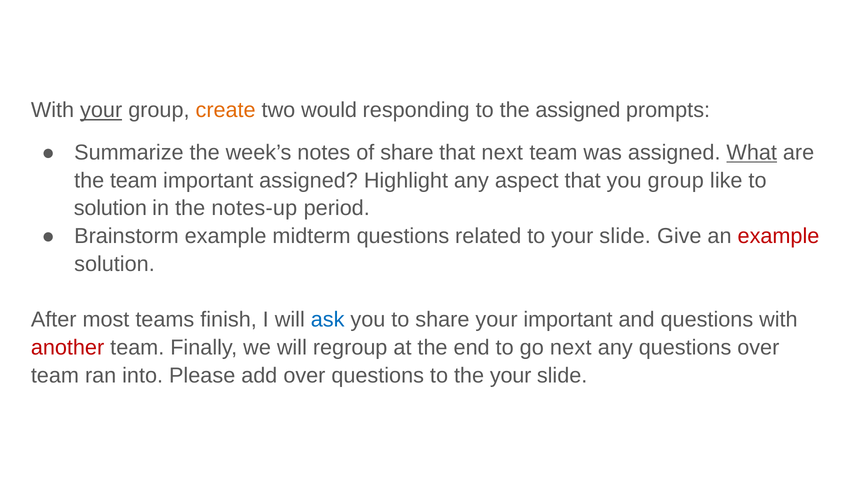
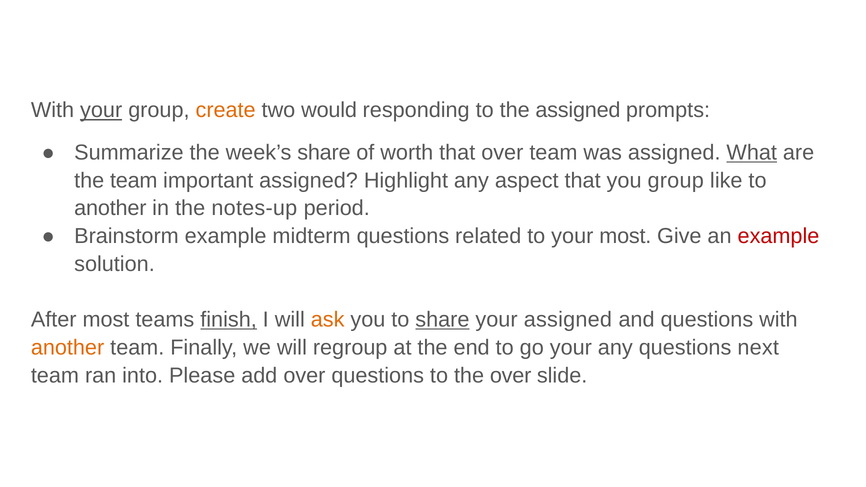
week’s notes: notes -> share (324, 153)
of share: share -> worth (407, 153)
that next: next -> over (502, 153)
solution: solution -> another (110, 208)
to your slide: slide -> most (625, 236)
finish underline: none -> present (229, 320)
ask colour: blue -> orange (328, 320)
share underline: none -> present (442, 320)
your important: important -> assigned (568, 320)
another colour: red -> orange (68, 348)
go next: next -> your (571, 348)
questions over: over -> next (758, 348)
the your: your -> over (511, 375)
